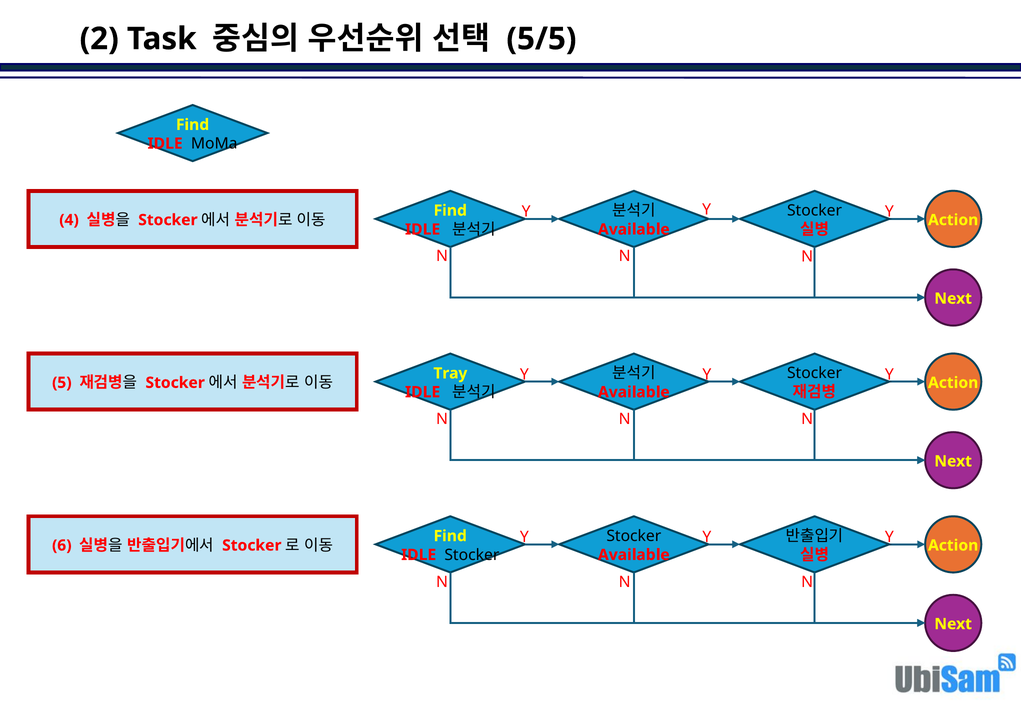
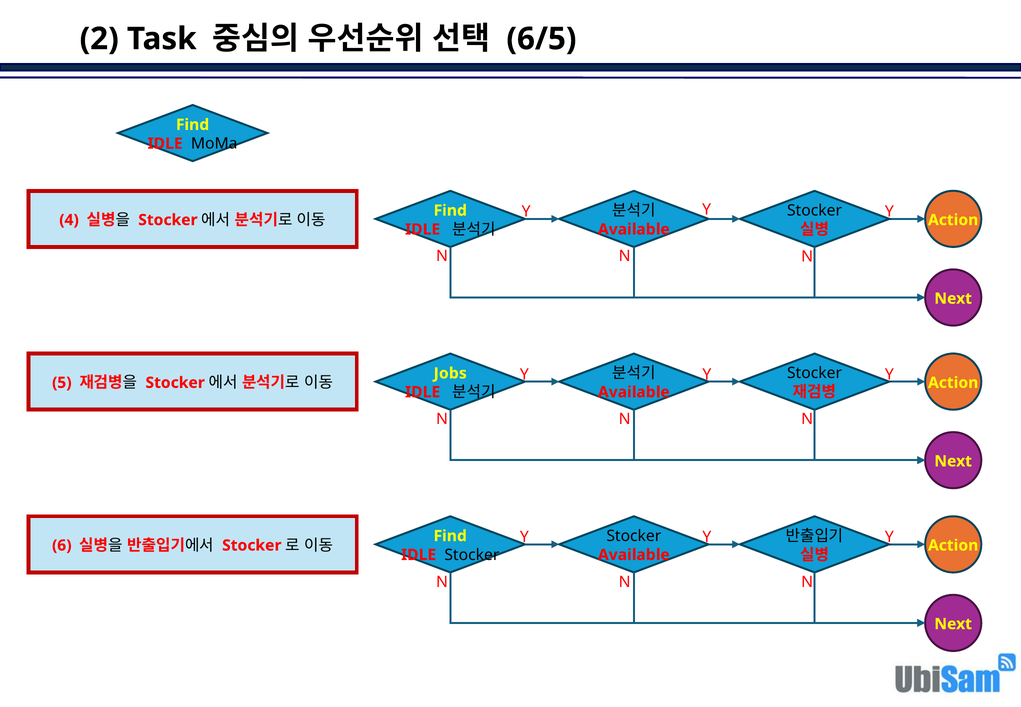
5/5: 5/5 -> 6/5 (541, 39)
Tray: Tray -> Jobs (450, 373)
